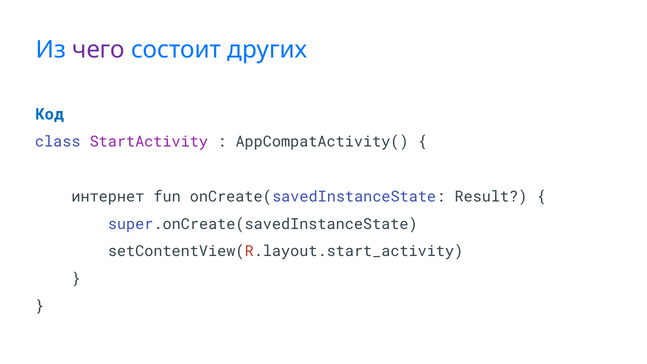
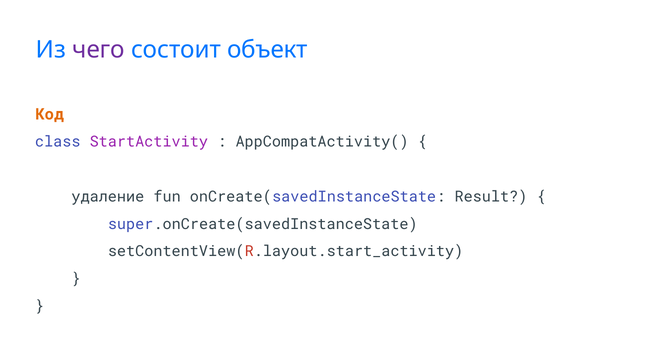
других: других -> объект (267, 50)
Код colour: blue -> orange (49, 114)
интернет: интернет -> удаление (108, 197)
